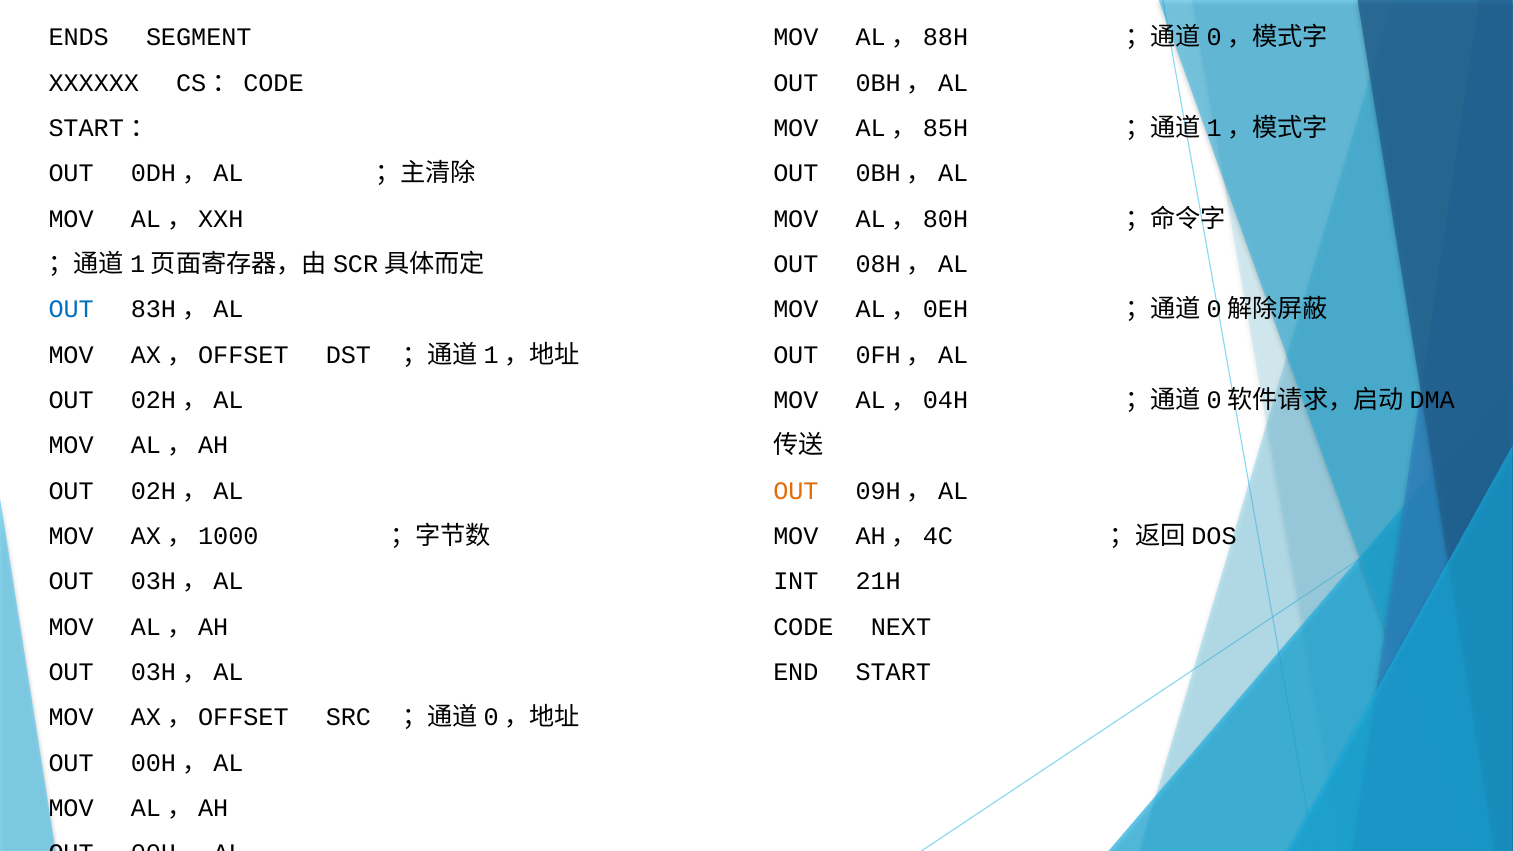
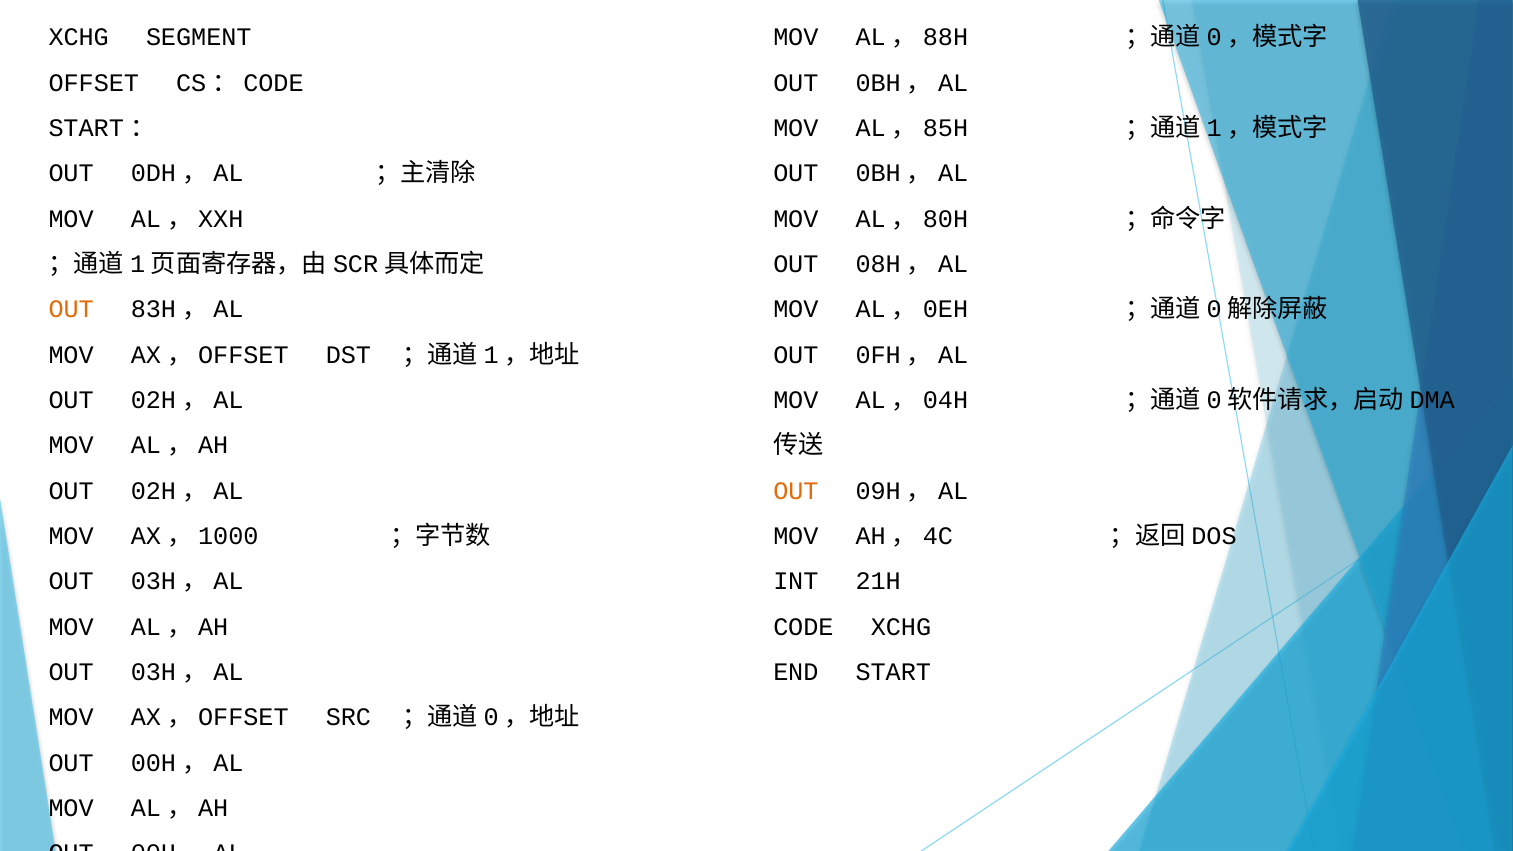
ENDS: ENDS -> XCHG (79, 38)
XXXXXX: XXXXXX -> OFFSET (94, 83)
OUT colour: blue -> orange (71, 310)
CODE NEXT: NEXT -> XCHG (901, 627)
